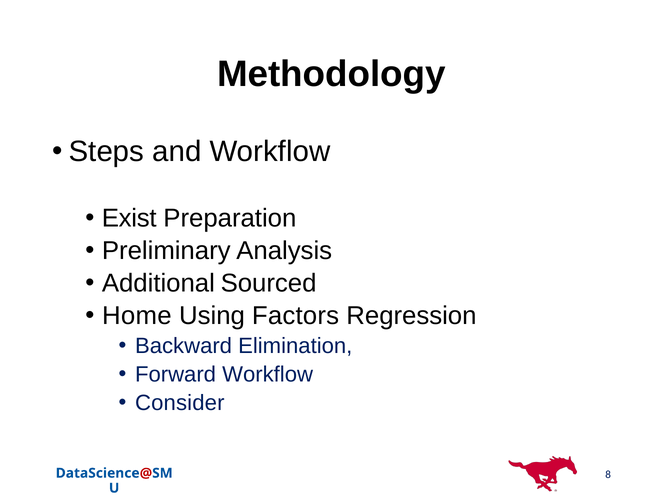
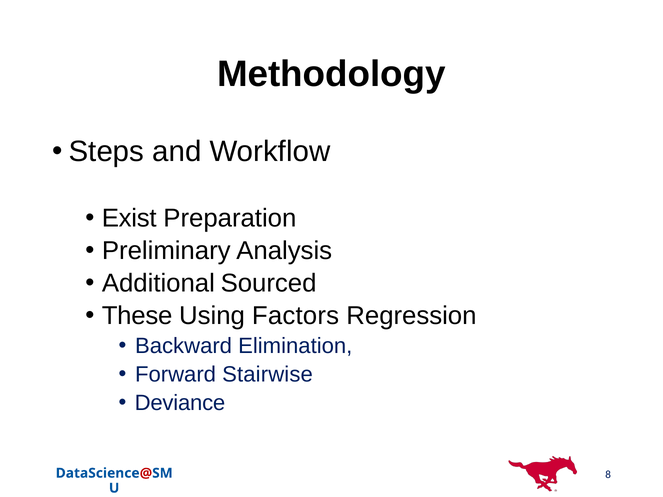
Home: Home -> These (137, 316)
Forward Workflow: Workflow -> Stairwise (268, 375)
Consider: Consider -> Deviance (180, 403)
